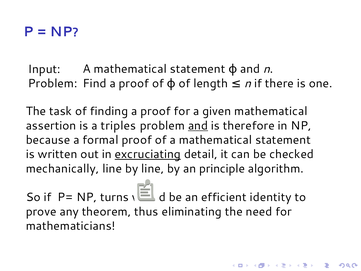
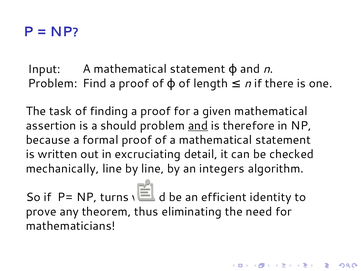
triples: triples -> should (119, 125)
excruciating underline: present -> none (148, 154)
principle: principle -> integers (222, 168)
